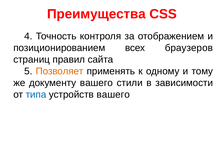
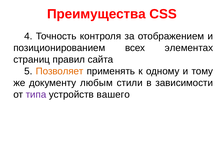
браузеров: браузеров -> элементах (189, 48)
документу вашего: вашего -> любым (96, 83)
типа colour: blue -> purple (36, 95)
